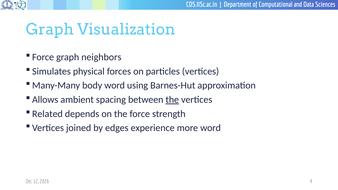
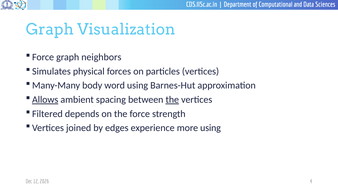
Allows underline: none -> present (45, 100)
Related: Related -> Filtered (47, 114)
more word: word -> using (211, 128)
